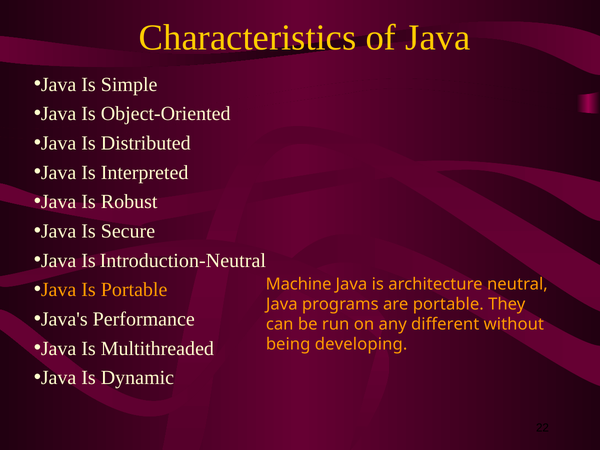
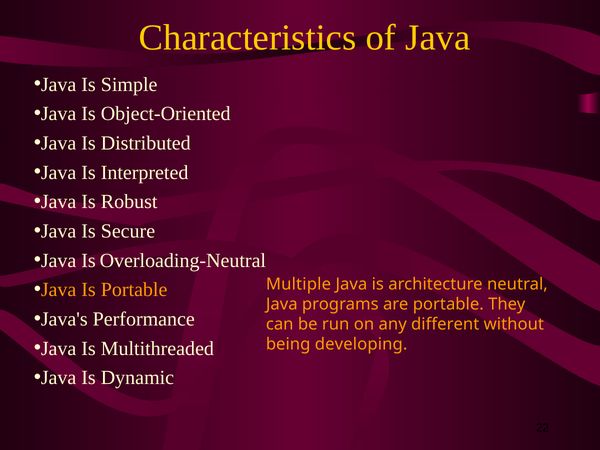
Introduction-Neutral: Introduction-Neutral -> Overloading-Neutral (183, 260)
Machine: Machine -> Multiple (298, 284)
